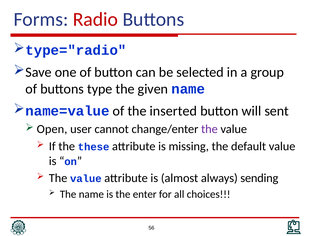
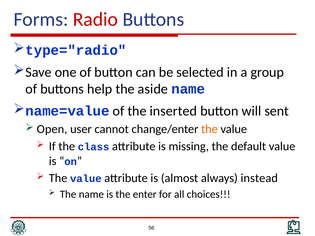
type: type -> help (100, 89)
given: given -> aside (153, 89)
the colour: purple -> orange (209, 129)
these: these -> class (94, 147)
sending: sending -> instead (259, 178)
